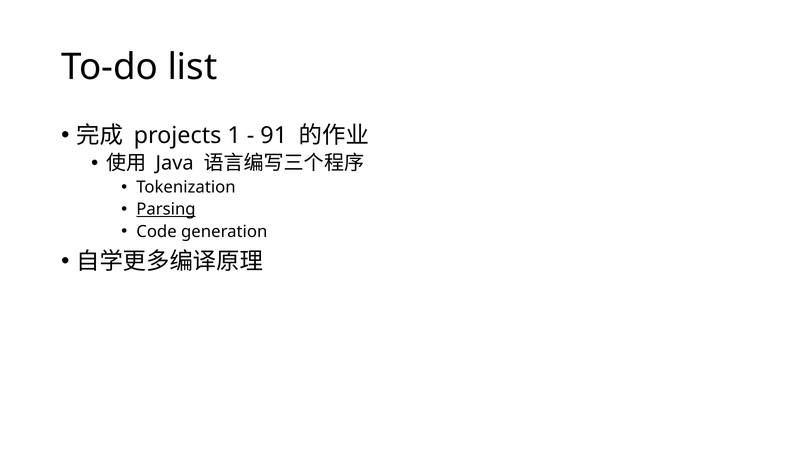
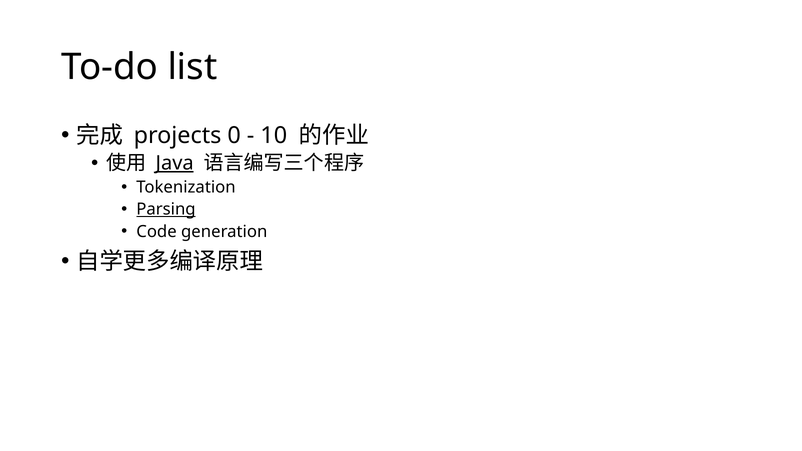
1: 1 -> 0 (234, 136)
91: 91 -> 10 (274, 136)
Java underline: none -> present (175, 163)
